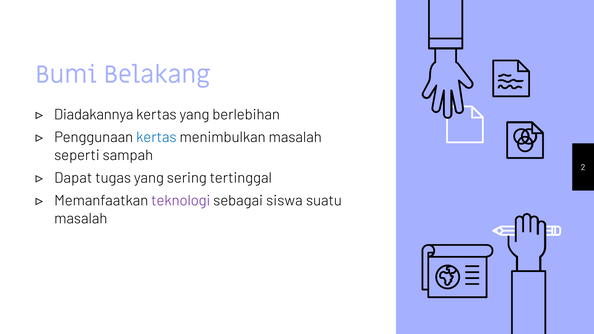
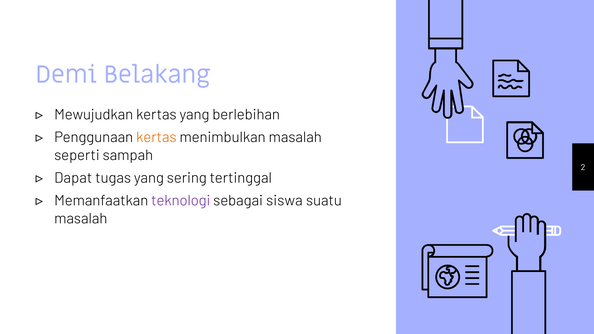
Bumi: Bumi -> Demi (66, 75)
Diadakannya: Diadakannya -> Mewujudkan (94, 115)
kertas colour: blue -> orange (156, 137)
